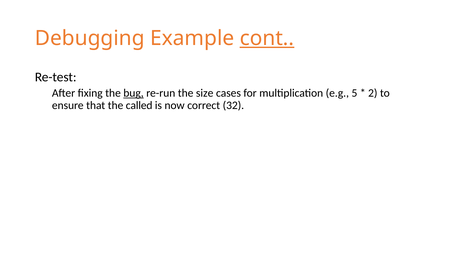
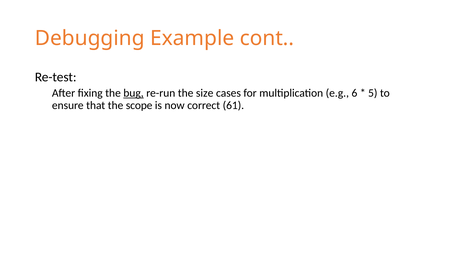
cont underline: present -> none (267, 38)
5: 5 -> 6 (354, 93)
2: 2 -> 5 (373, 93)
called: called -> scope (139, 105)
32: 32 -> 61 (233, 105)
